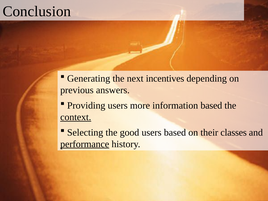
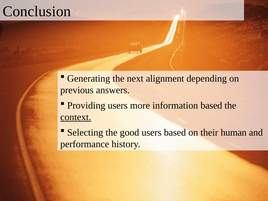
incentives: incentives -> alignment (165, 79)
classes: classes -> human (234, 132)
performance underline: present -> none (85, 144)
